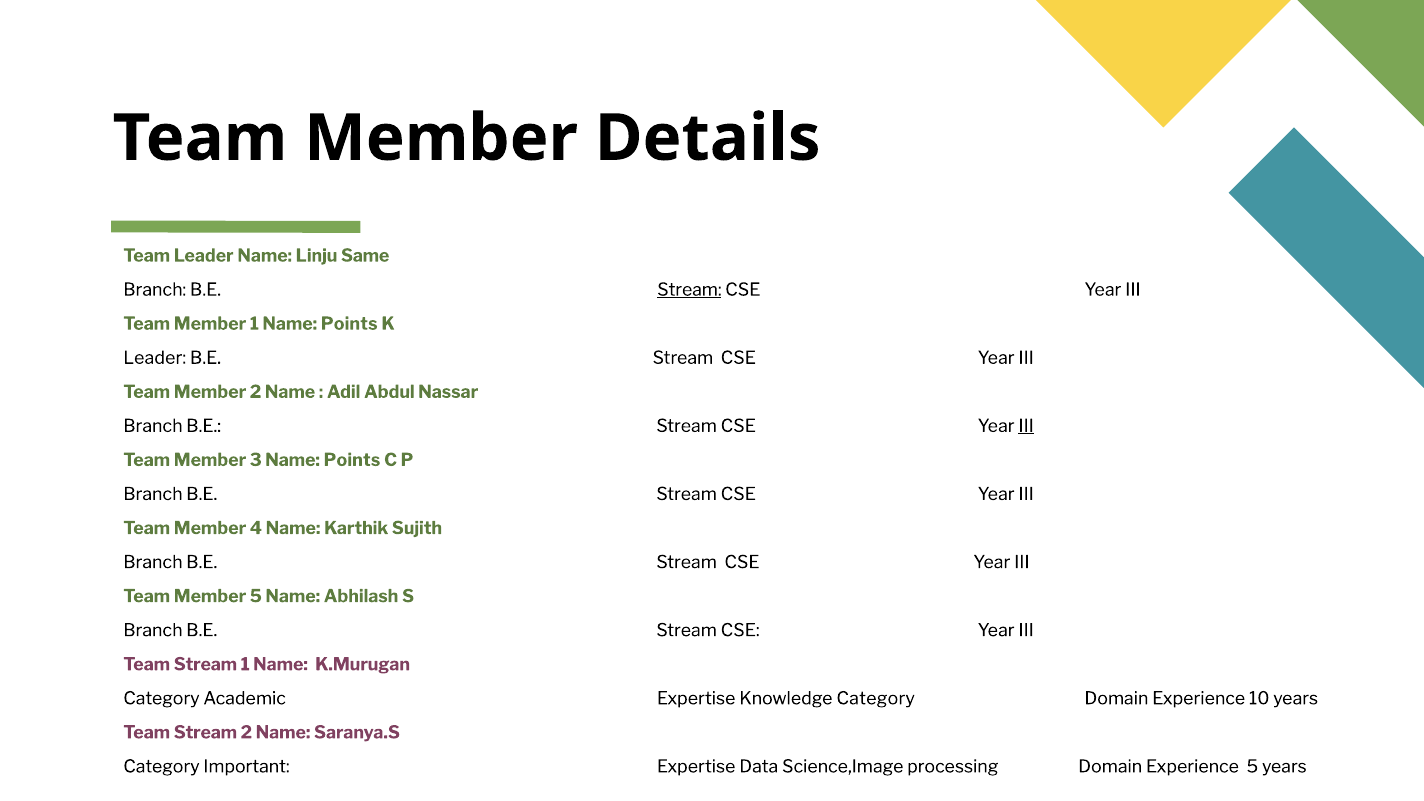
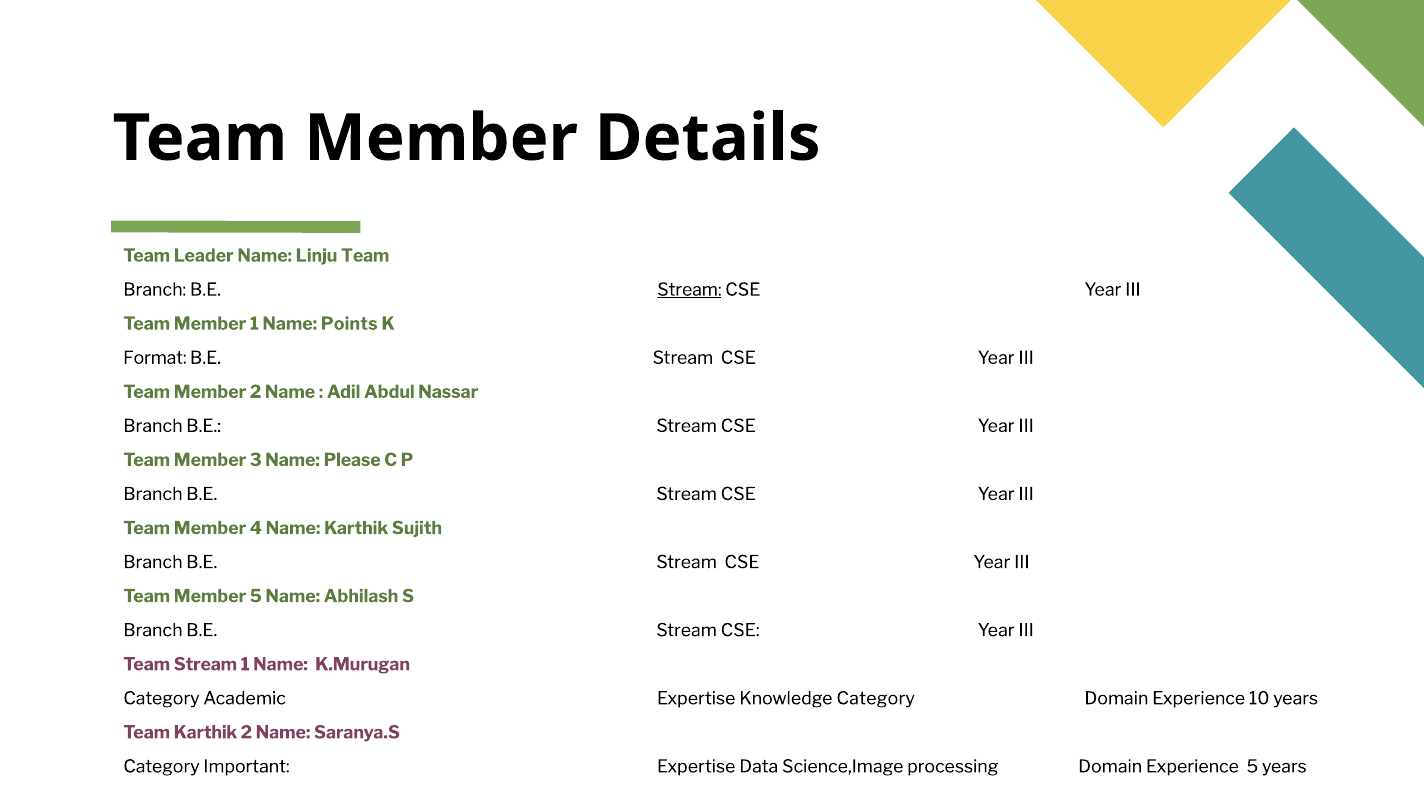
Linju Same: Same -> Team (365, 256)
Leader: Leader -> Format (155, 358)
III underline: present -> none (1026, 426)
3 Name Points: Points -> Please (352, 460)
Stream: Stream -> Karthik (205, 733)
